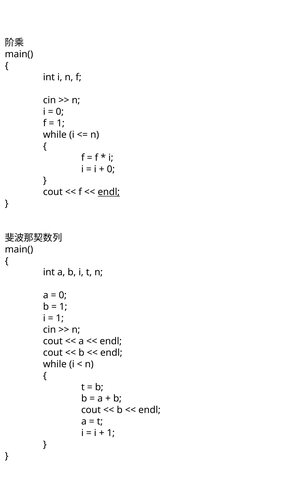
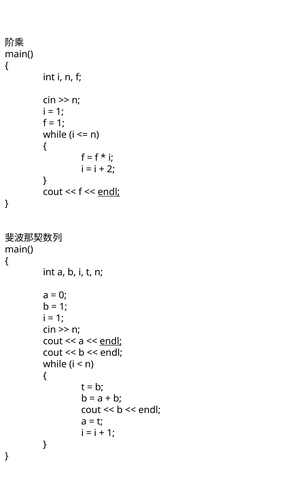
0: 0 -> 1 (60, 112)
0: 0 -> 2 (111, 169)
endl underline: none -> present (111, 341)
